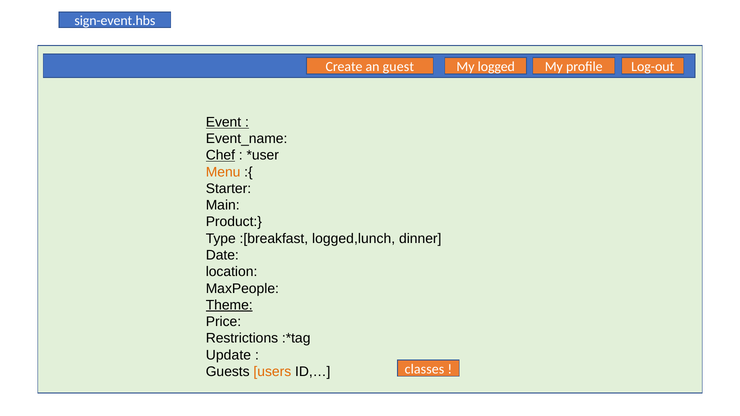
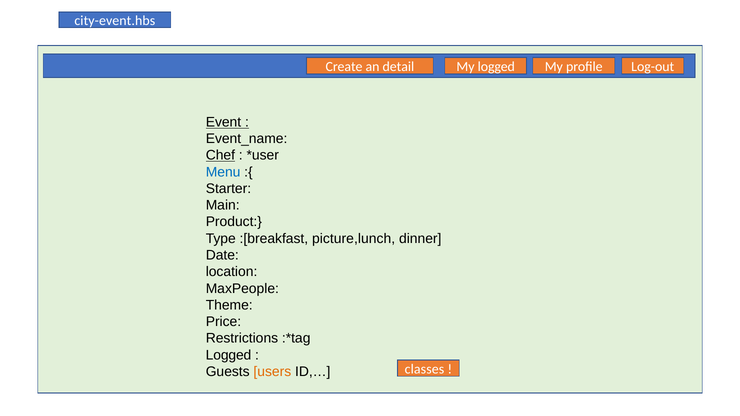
sign-event.hbs: sign-event.hbs -> city-event.hbs (115, 21)
guest: guest -> detail (398, 67)
Menu colour: orange -> blue (223, 172)
logged,lunch: logged,lunch -> picture,lunch (354, 239)
Theme underline: present -> none (229, 305)
Update: Update -> Logged (229, 355)
